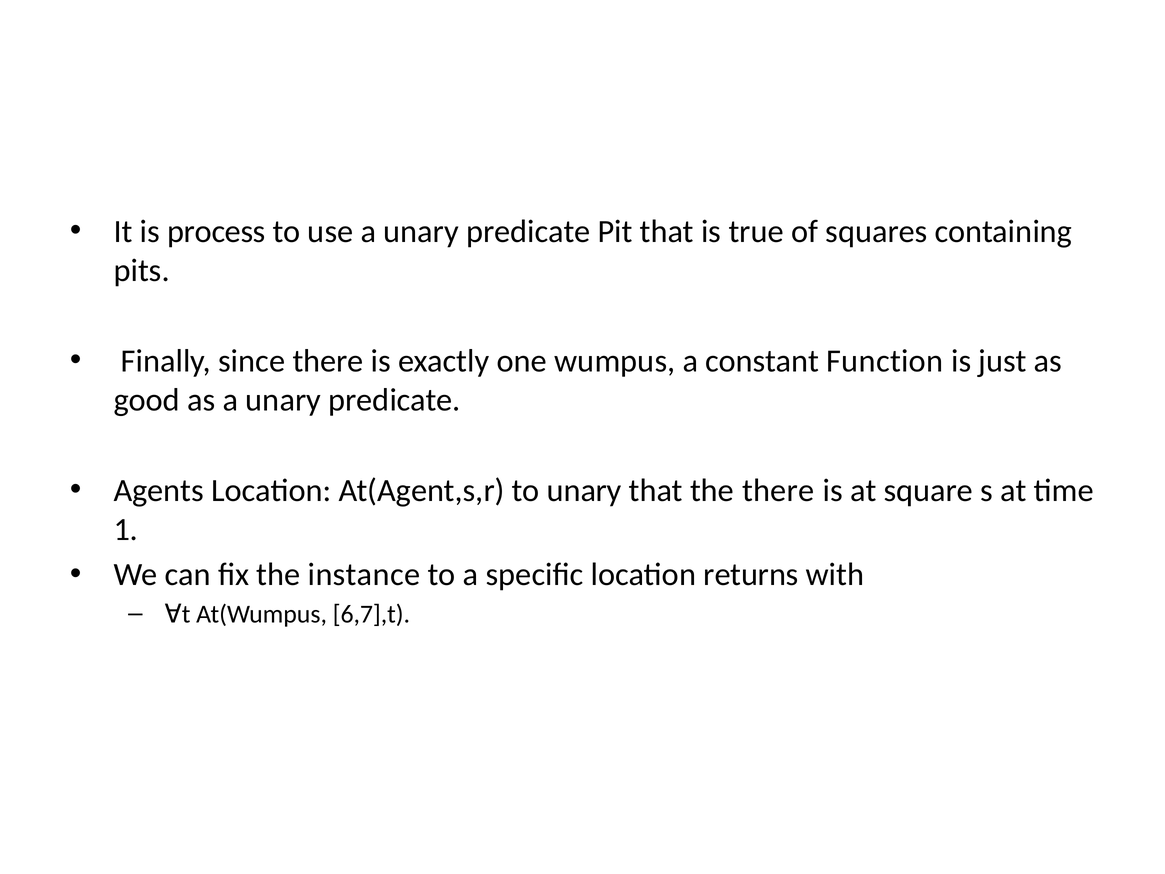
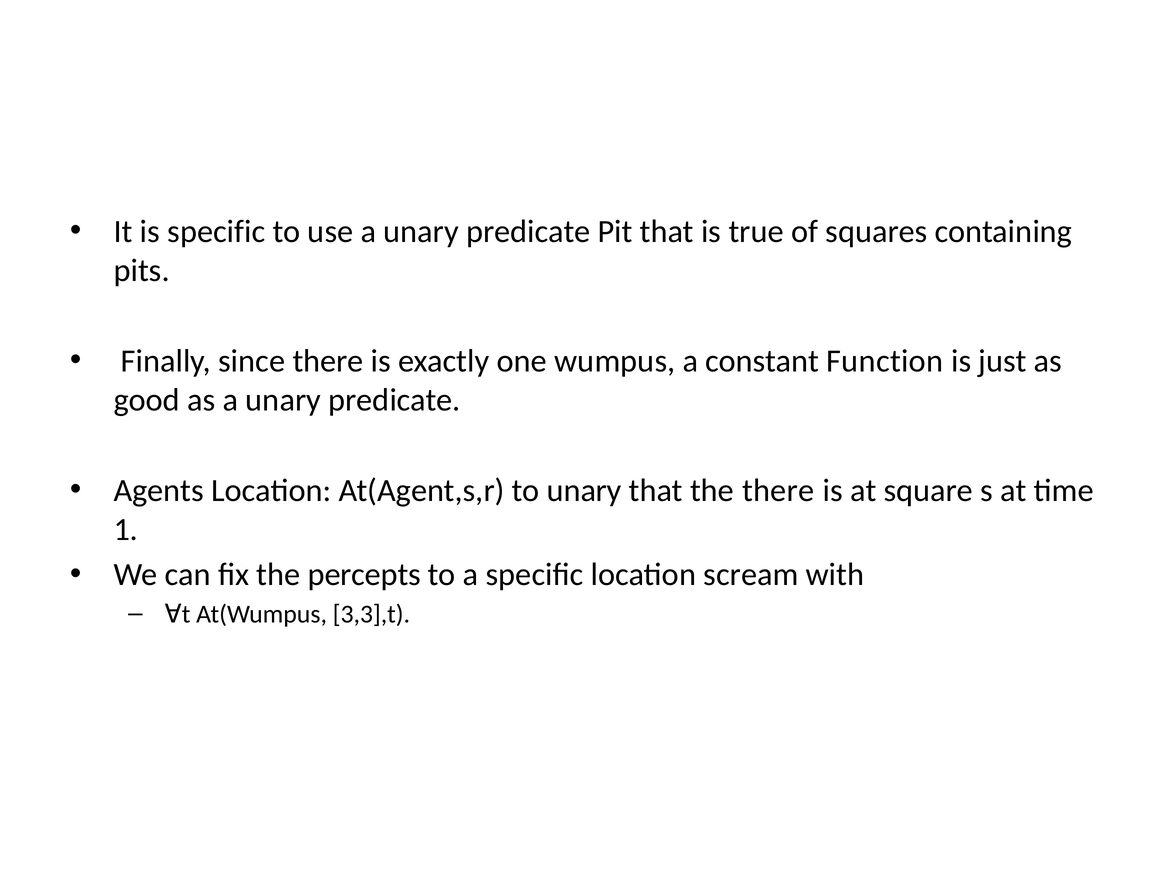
is process: process -> specific (216, 231)
instance: instance -> percepts (364, 575)
returns: returns -> scream (751, 575)
6,7],t: 6,7],t -> 3,3],t (371, 614)
